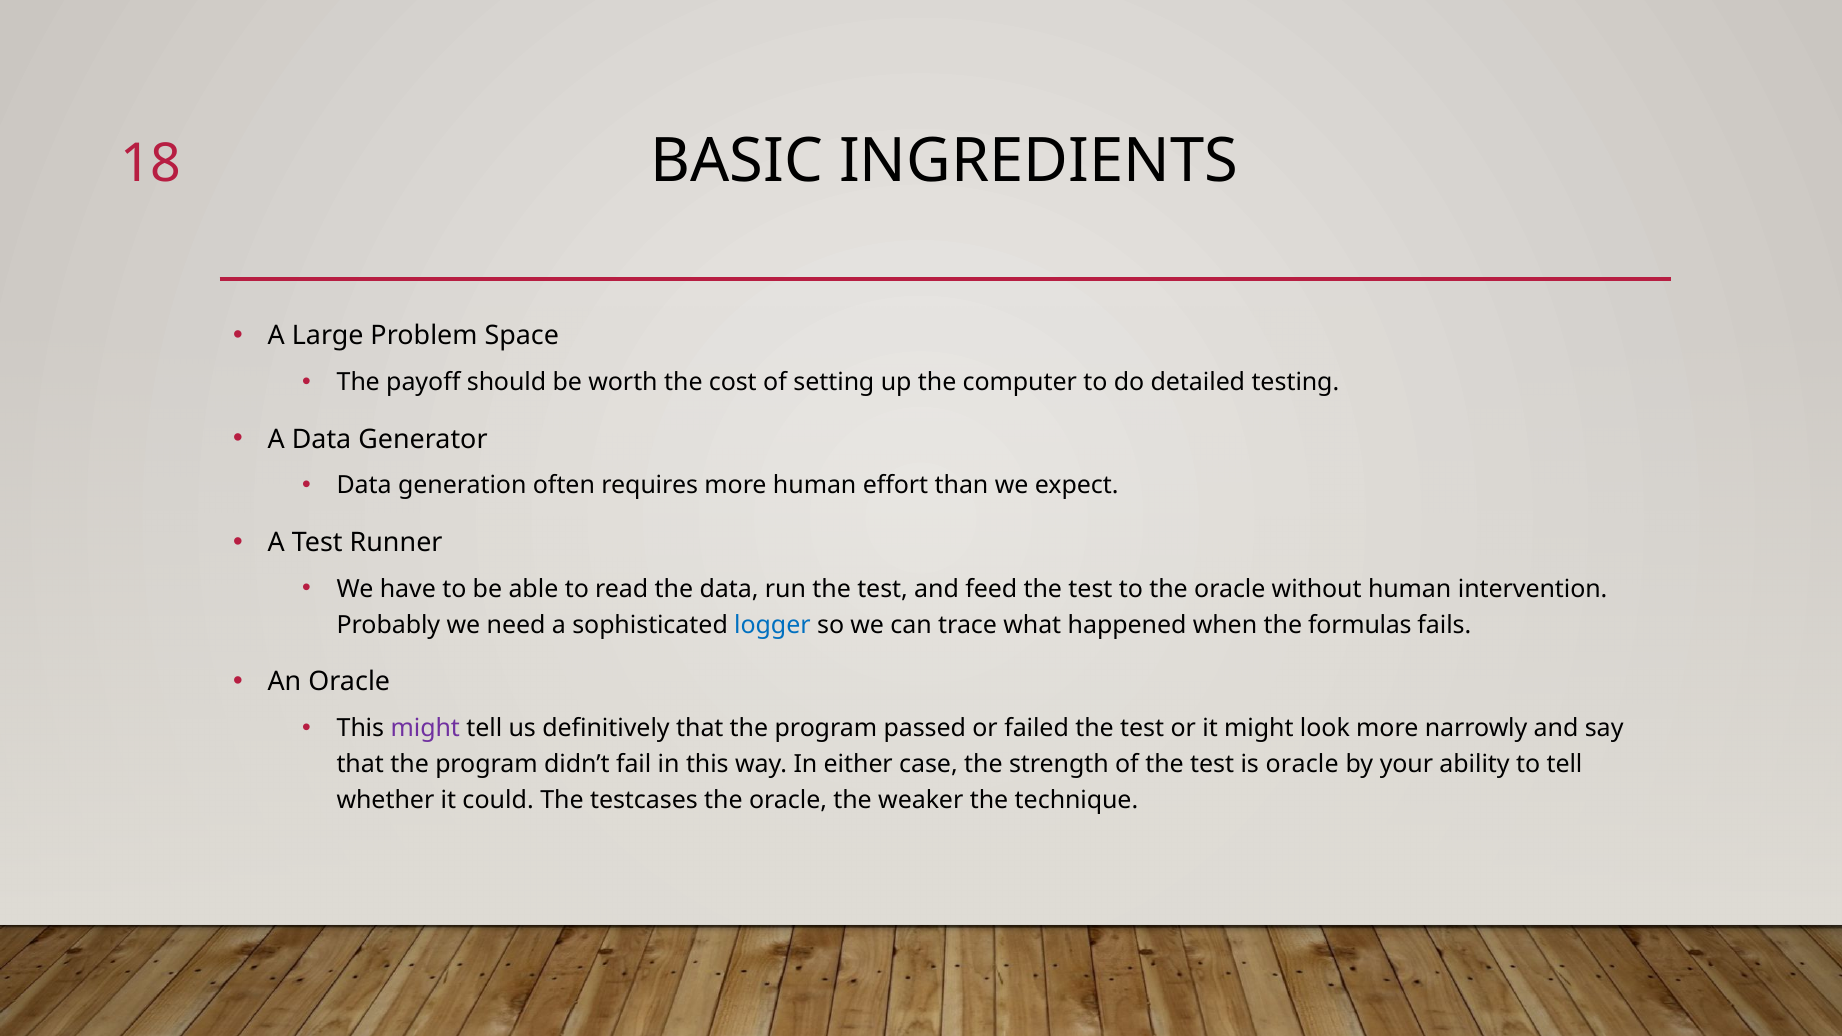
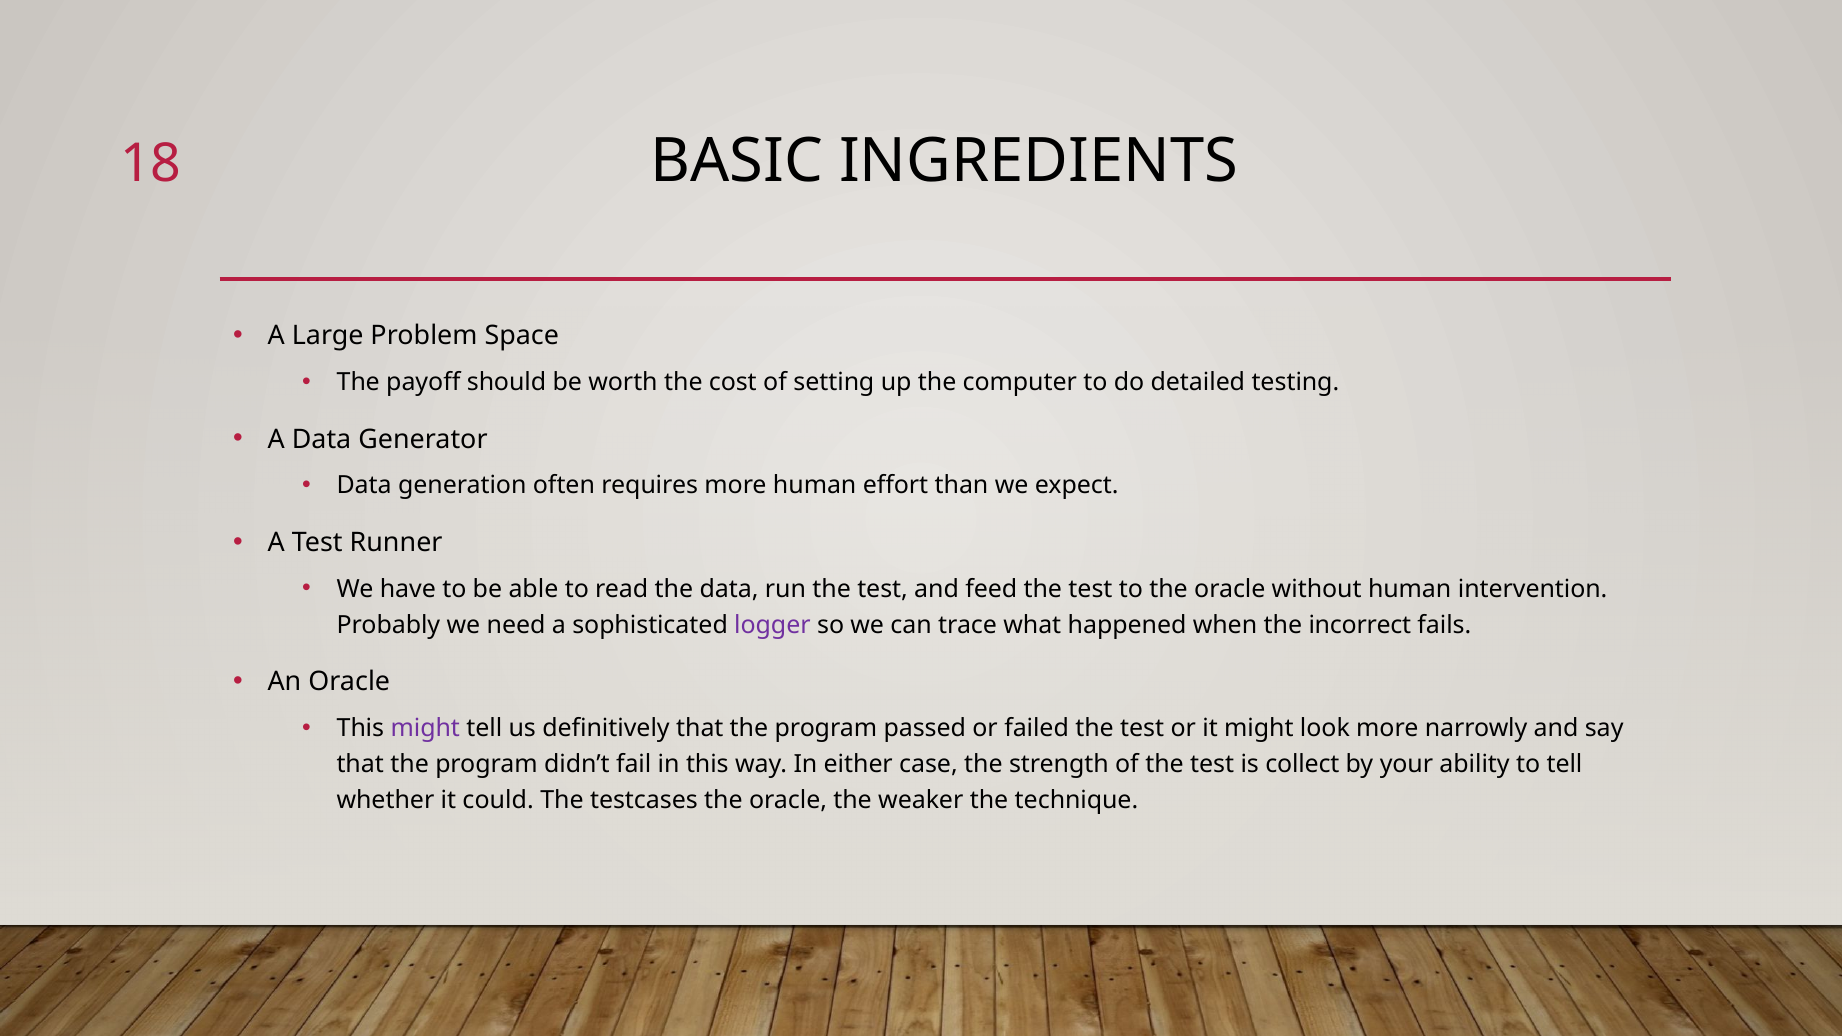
logger colour: blue -> purple (772, 625)
formulas: formulas -> incorrect (1360, 625)
is oracle: oracle -> collect (1302, 764)
